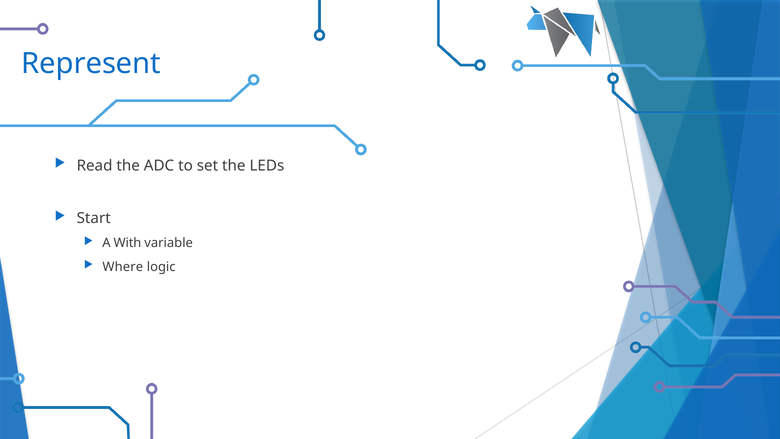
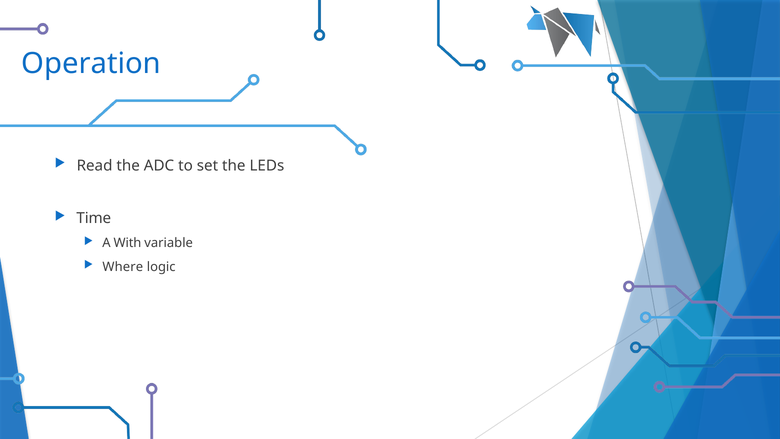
Represent: Represent -> Operation (91, 64)
Start: Start -> Time (94, 218)
